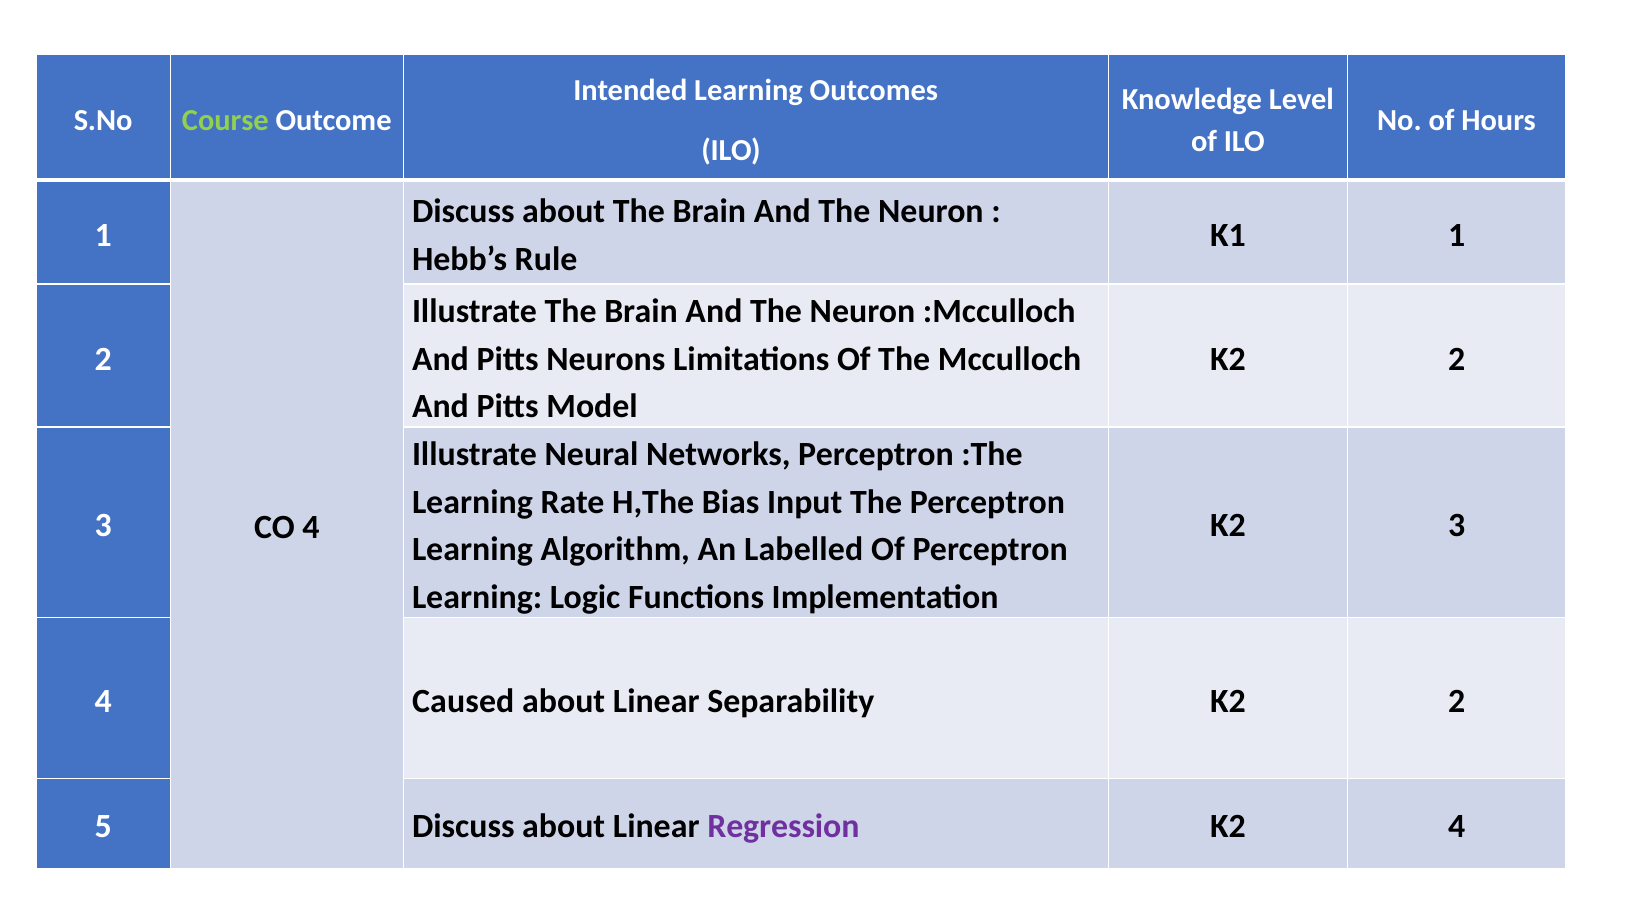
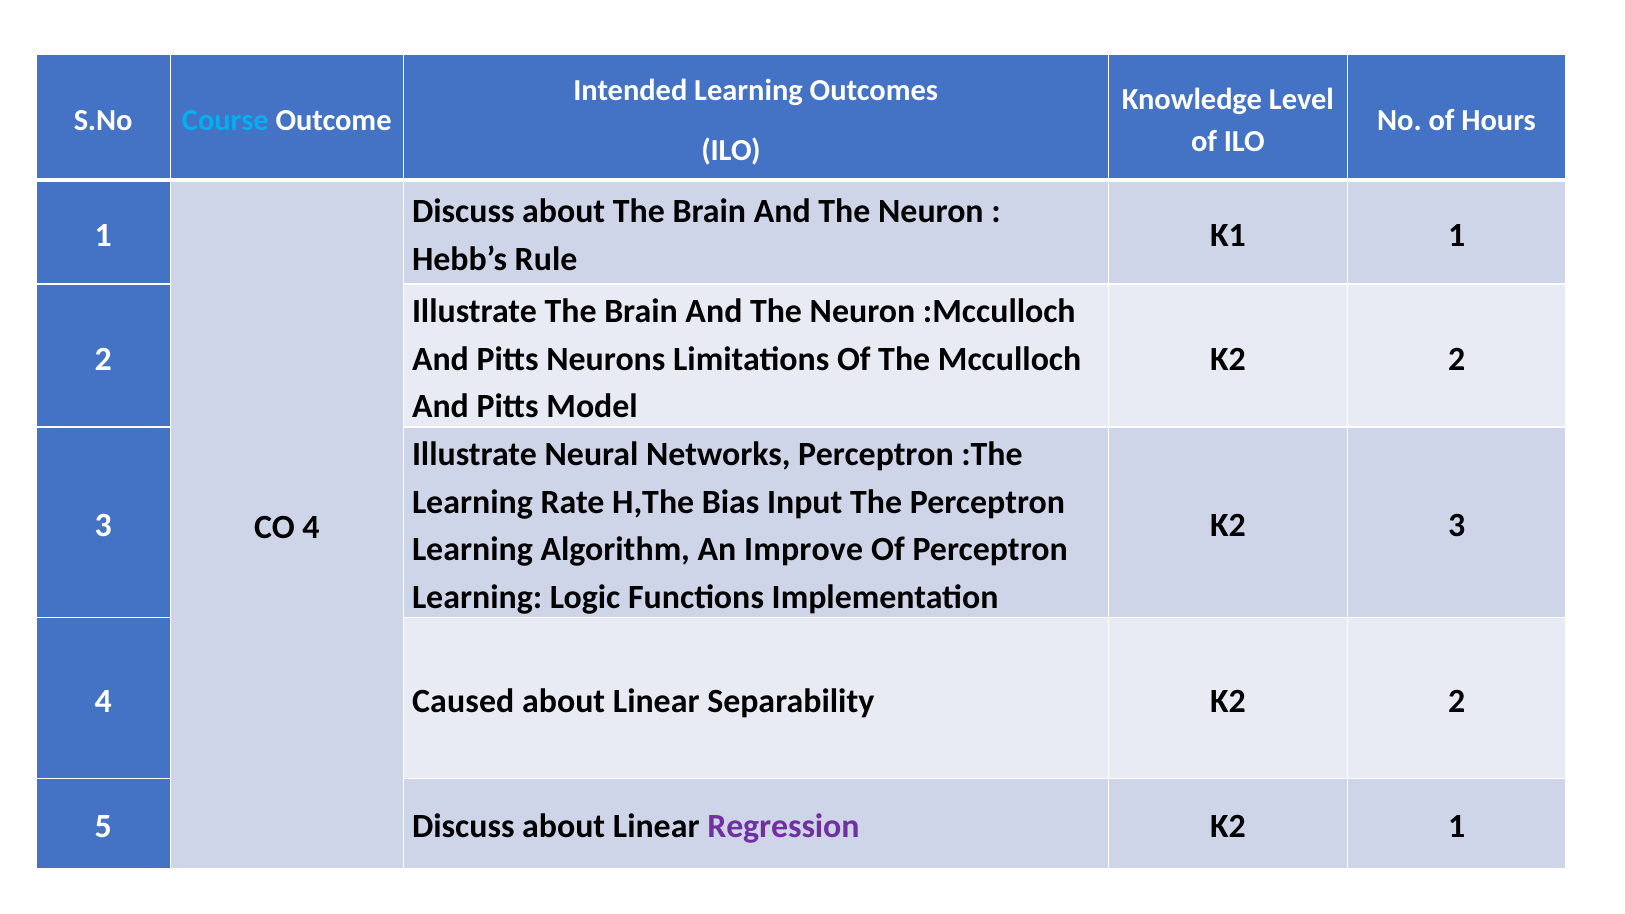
Course colour: light green -> light blue (225, 120)
Labelled: Labelled -> Improve (804, 550)
K2 4: 4 -> 1 (1457, 827)
